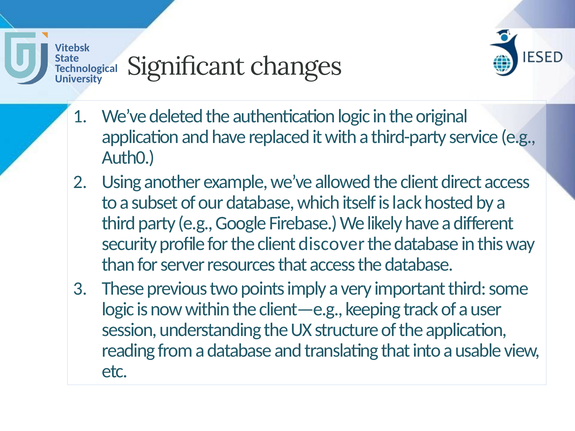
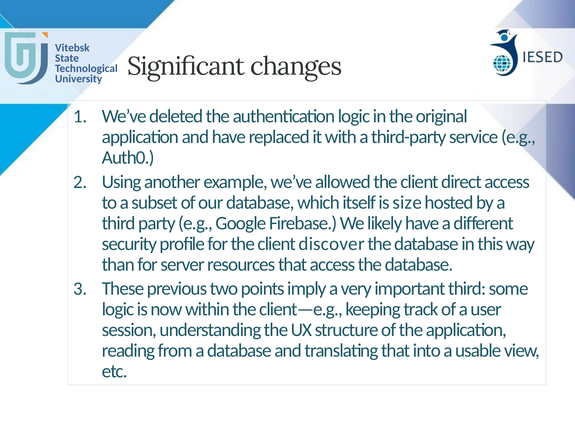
lack: lack -> size (407, 203)
